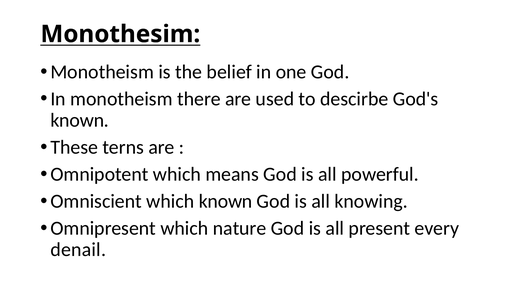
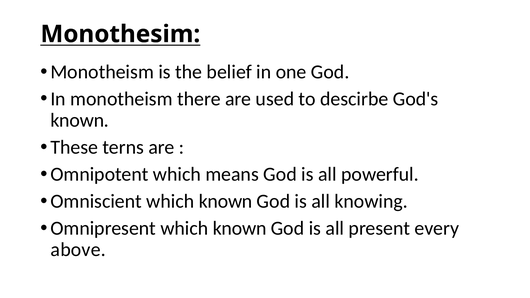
Omnipresent which nature: nature -> known (240, 228)
denail: denail -> above (78, 250)
